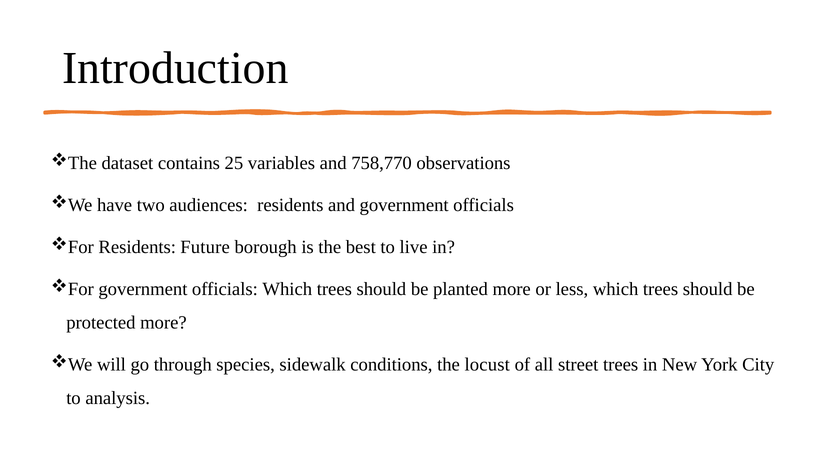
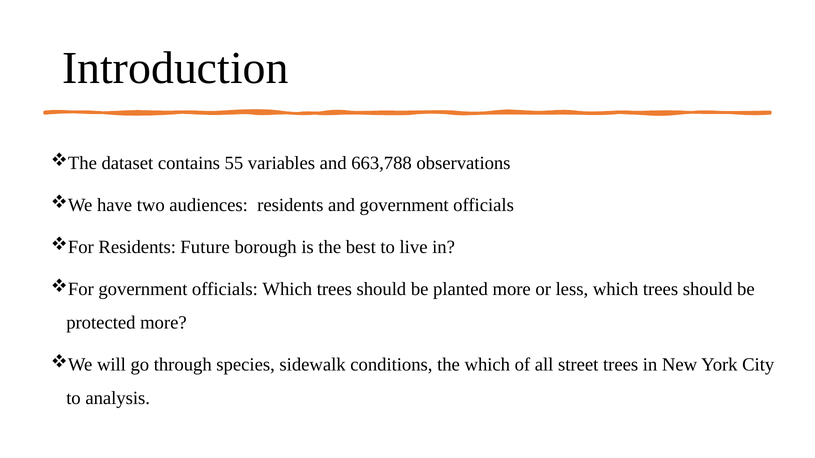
25: 25 -> 55 (234, 163)
758,770: 758,770 -> 663,788 (382, 163)
the locust: locust -> which (487, 365)
